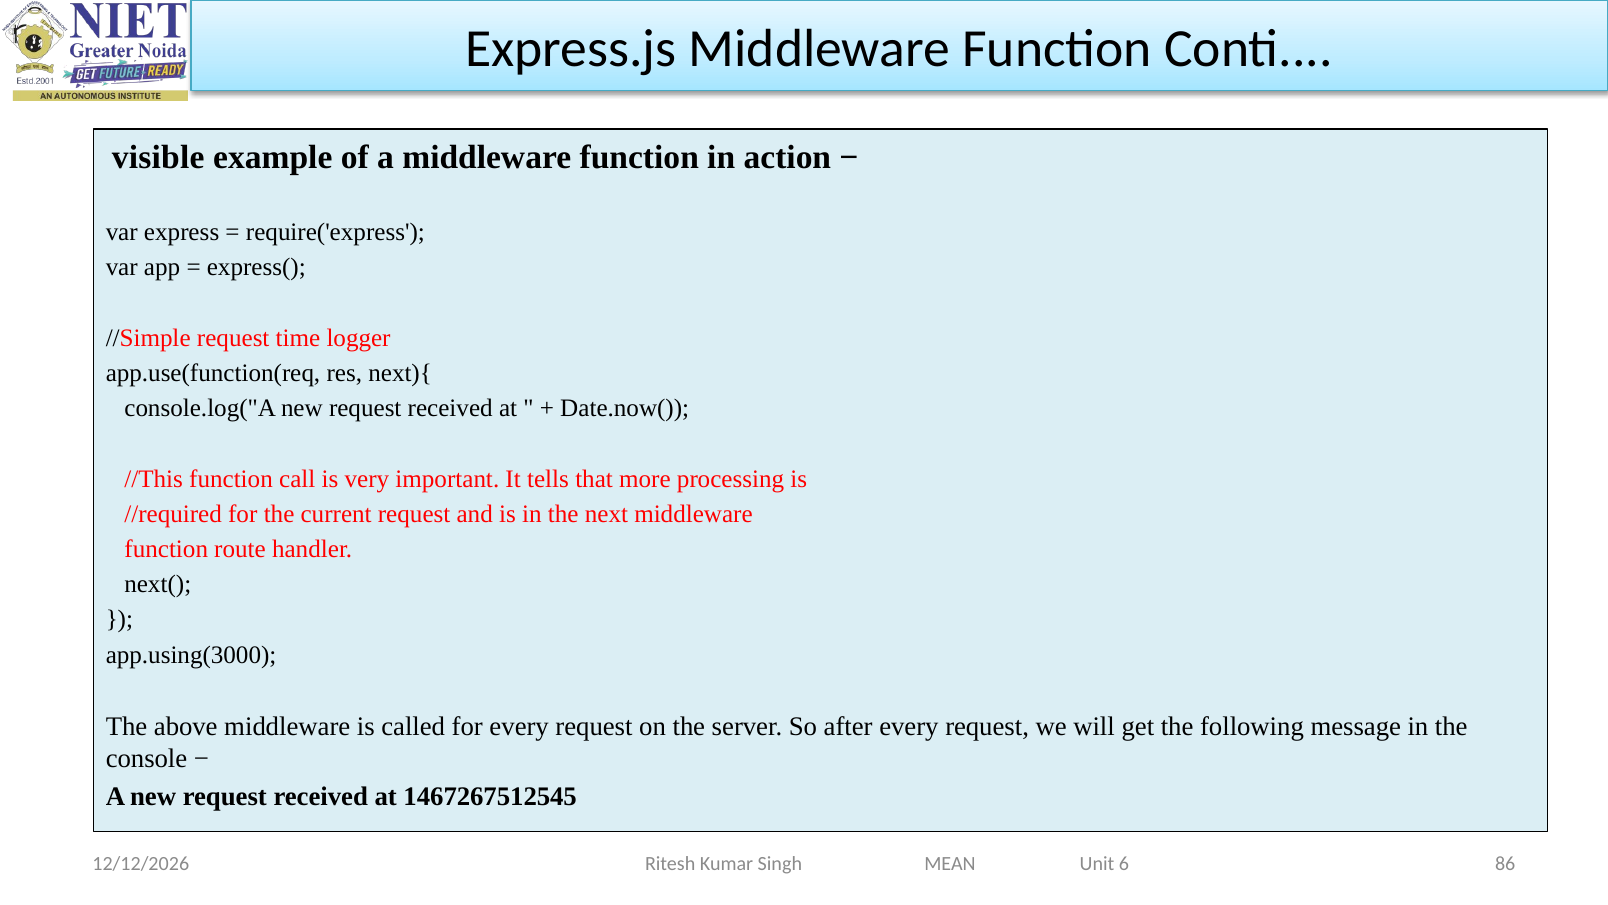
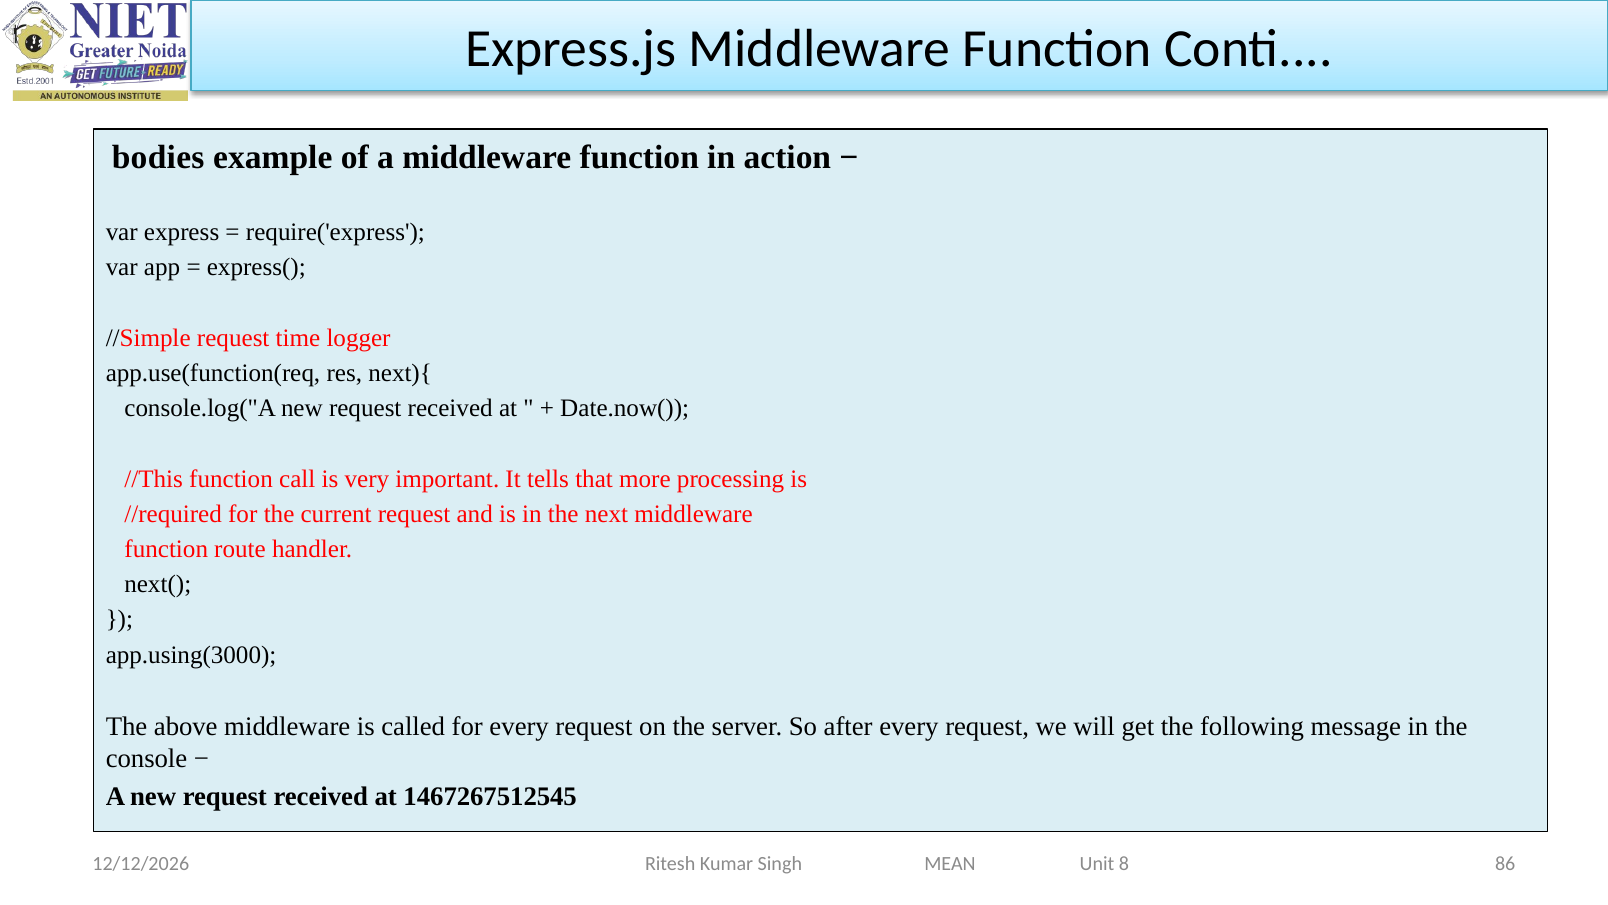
visible: visible -> bodies (158, 157)
6: 6 -> 8 (1124, 864)
